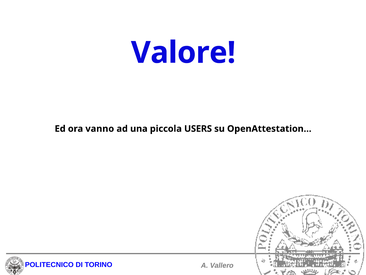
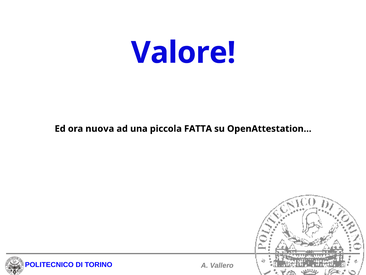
vanno: vanno -> nuova (100, 129)
USERS: USERS -> FATTA (198, 129)
